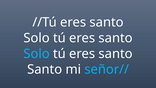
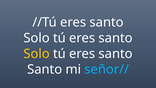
Solo colour: light blue -> yellow (37, 54)
